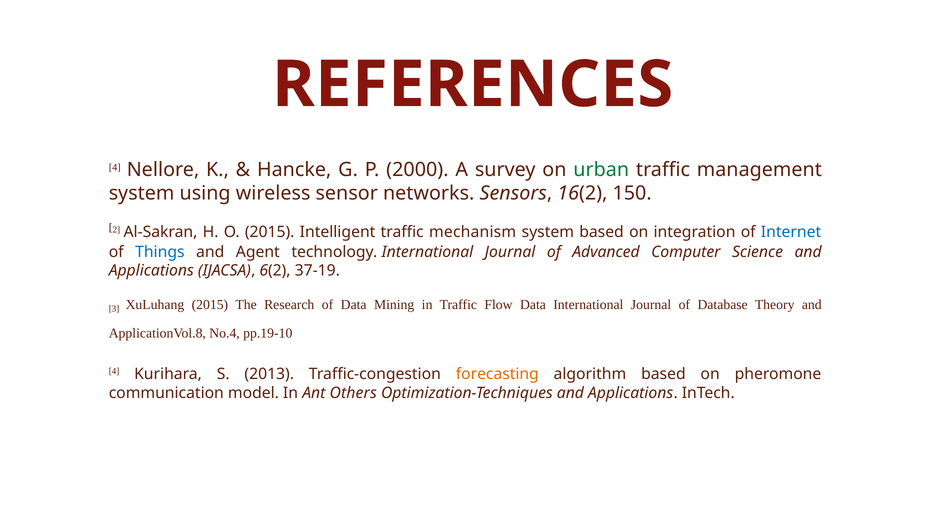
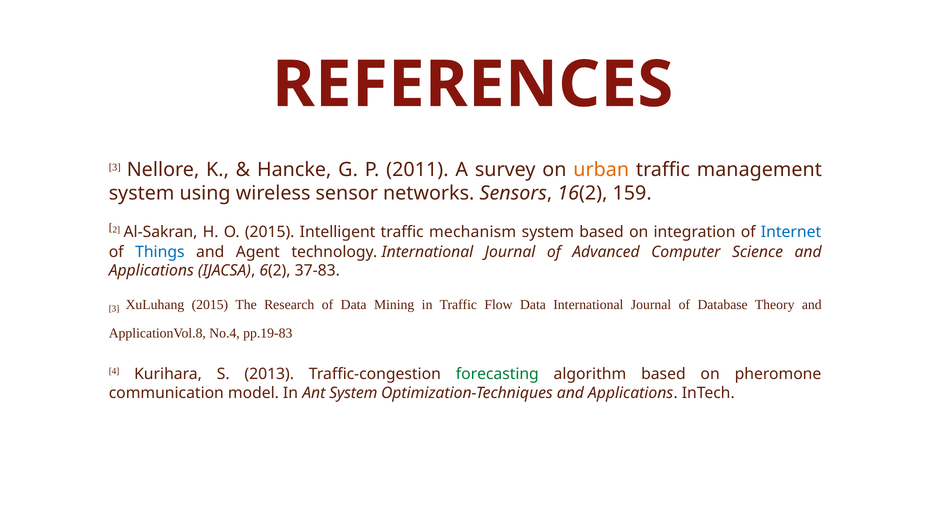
4: 4 -> 3 (115, 168)
2000: 2000 -> 2011 (417, 170)
urban colour: green -> orange (601, 170)
150: 150 -> 159 (632, 193)
37-19: 37-19 -> 37-83 (317, 271)
pp.19-10: pp.19-10 -> pp.19-83 (268, 333)
forecasting colour: orange -> green (497, 374)
Ant Others: Others -> System (353, 393)
